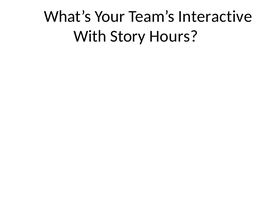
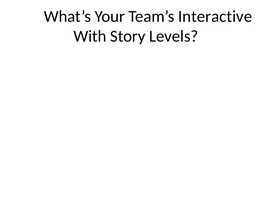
Hours: Hours -> Levels (174, 36)
